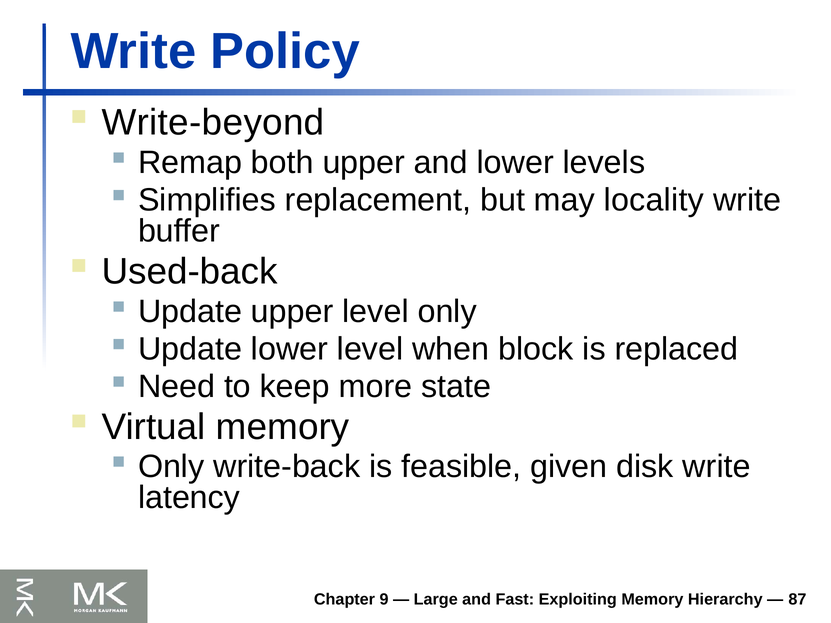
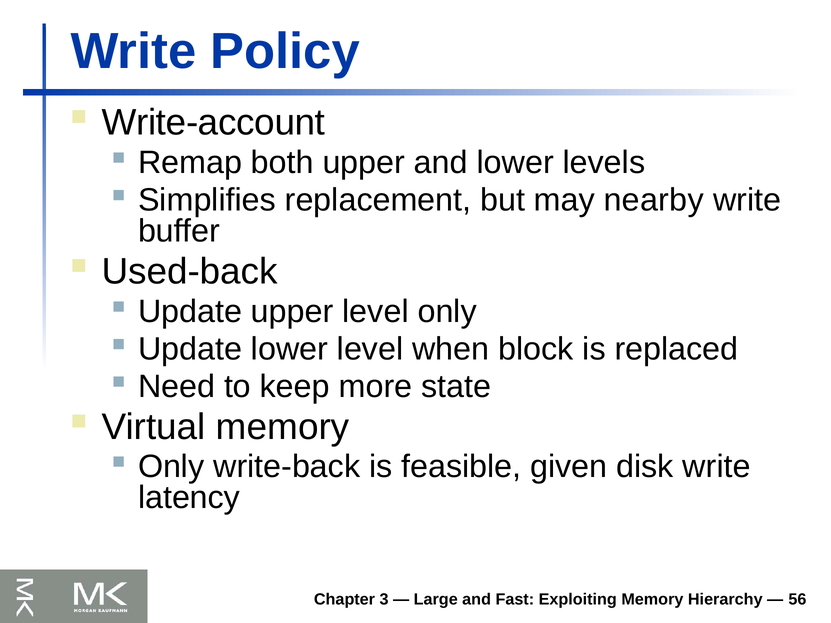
Write-beyond: Write-beyond -> Write-account (213, 123)
locality: locality -> nearby (654, 200)
9: 9 -> 3 (384, 600)
87: 87 -> 56 (797, 600)
